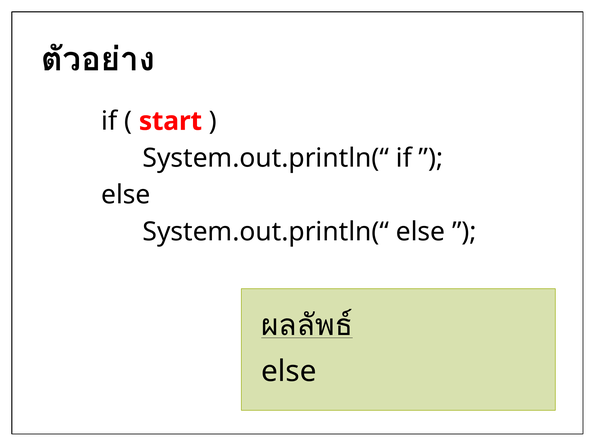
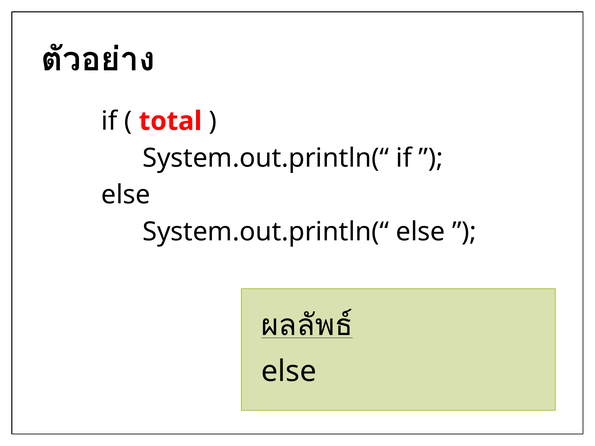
start: start -> total (170, 121)
